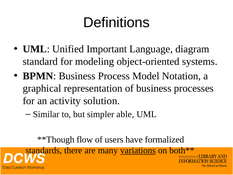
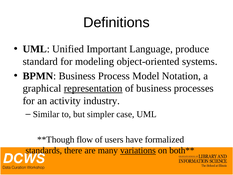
diagram: diagram -> produce (192, 49)
representation underline: none -> present (93, 88)
solution: solution -> industry (102, 101)
able: able -> case (125, 114)
